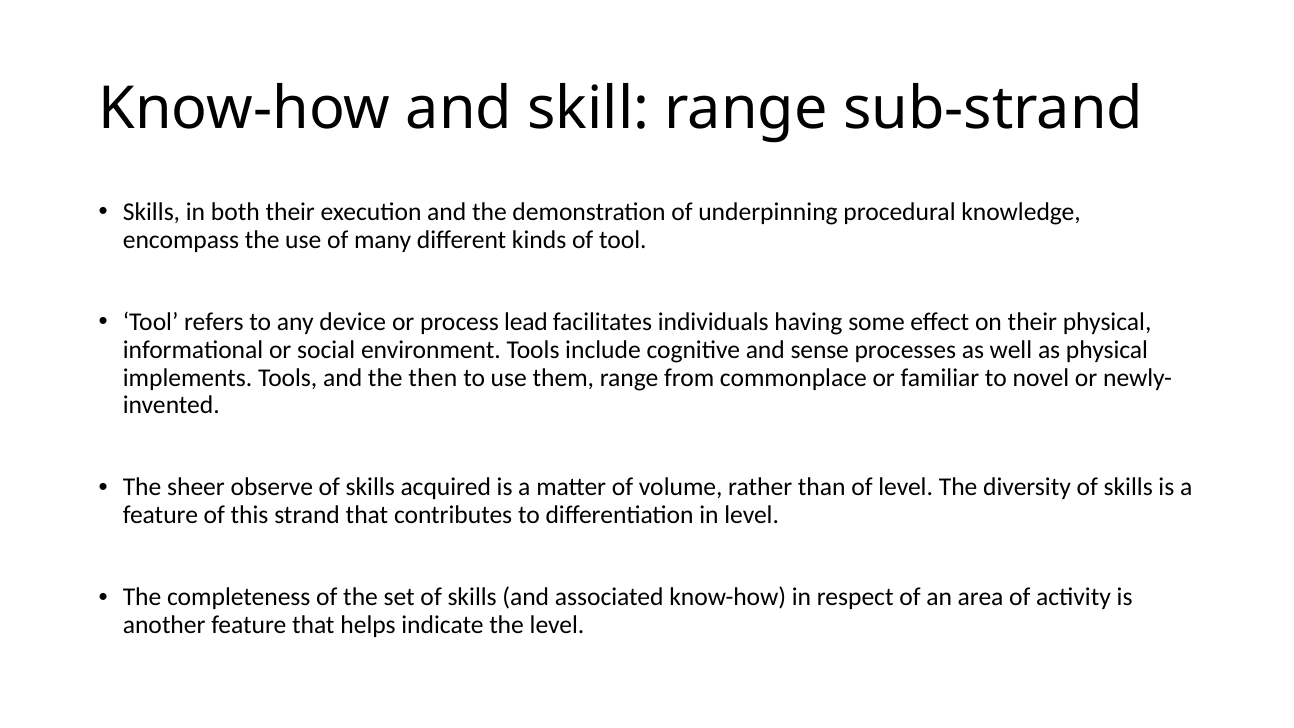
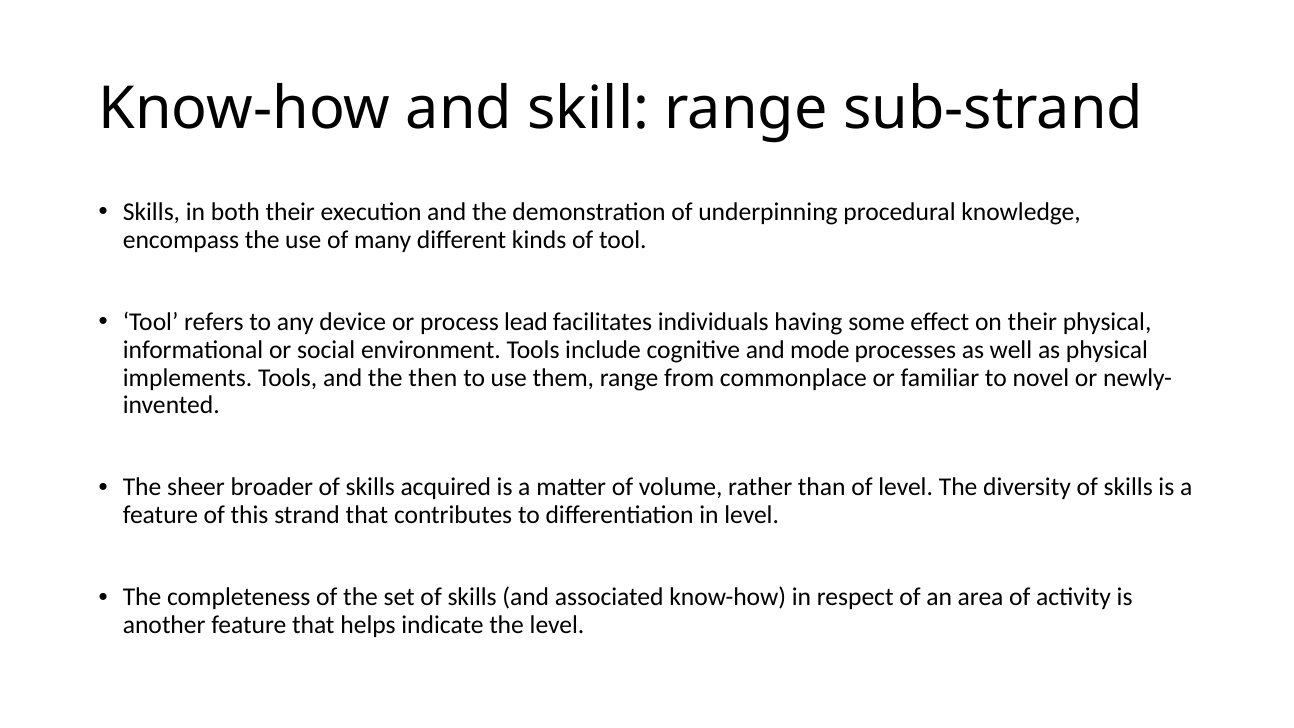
sense: sense -> mode (820, 350)
observe: observe -> broader (272, 487)
